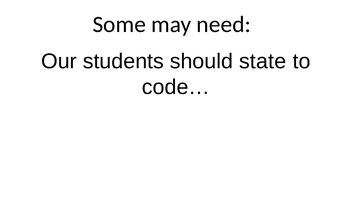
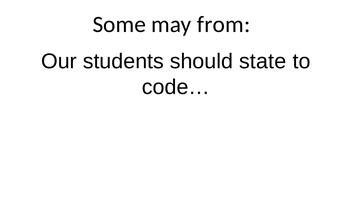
need: need -> from (224, 24)
